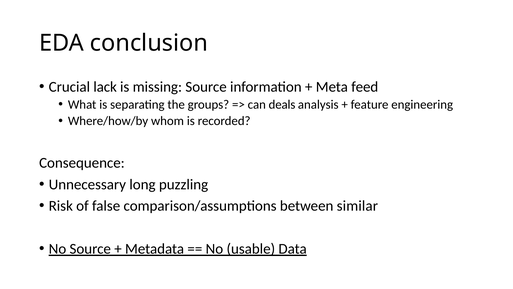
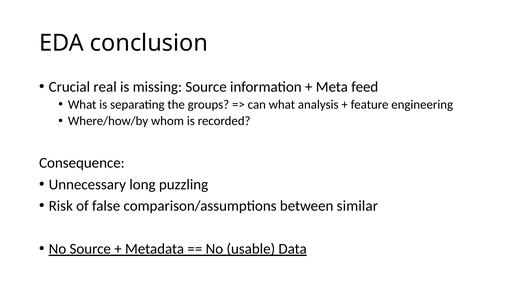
lack: lack -> real (105, 87)
can deals: deals -> what (282, 104)
